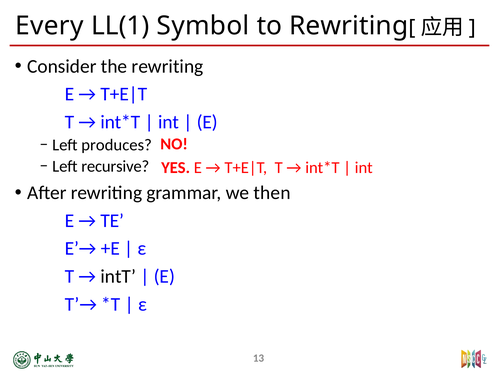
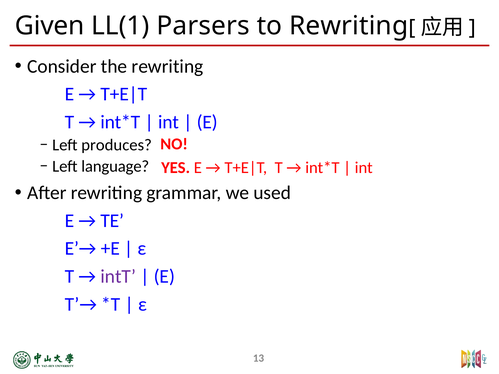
Every: Every -> Given (50, 26)
Symbol: Symbol -> Parsers (203, 26)
recursive: recursive -> language (115, 167)
then: then -> used (272, 193)
intT colour: black -> purple (118, 277)
